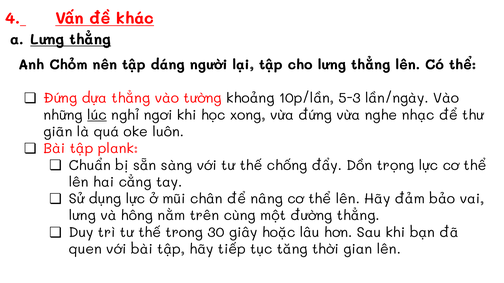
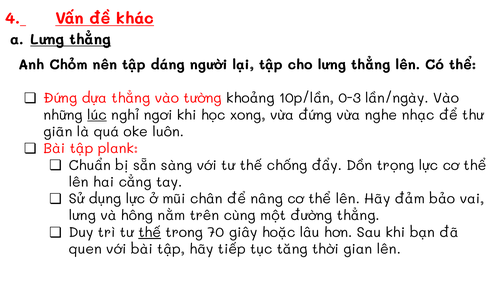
5-3: 5-3 -> 0-3 (350, 98)
thế underline: none -> present (150, 233)
30: 30 -> 70 (216, 233)
